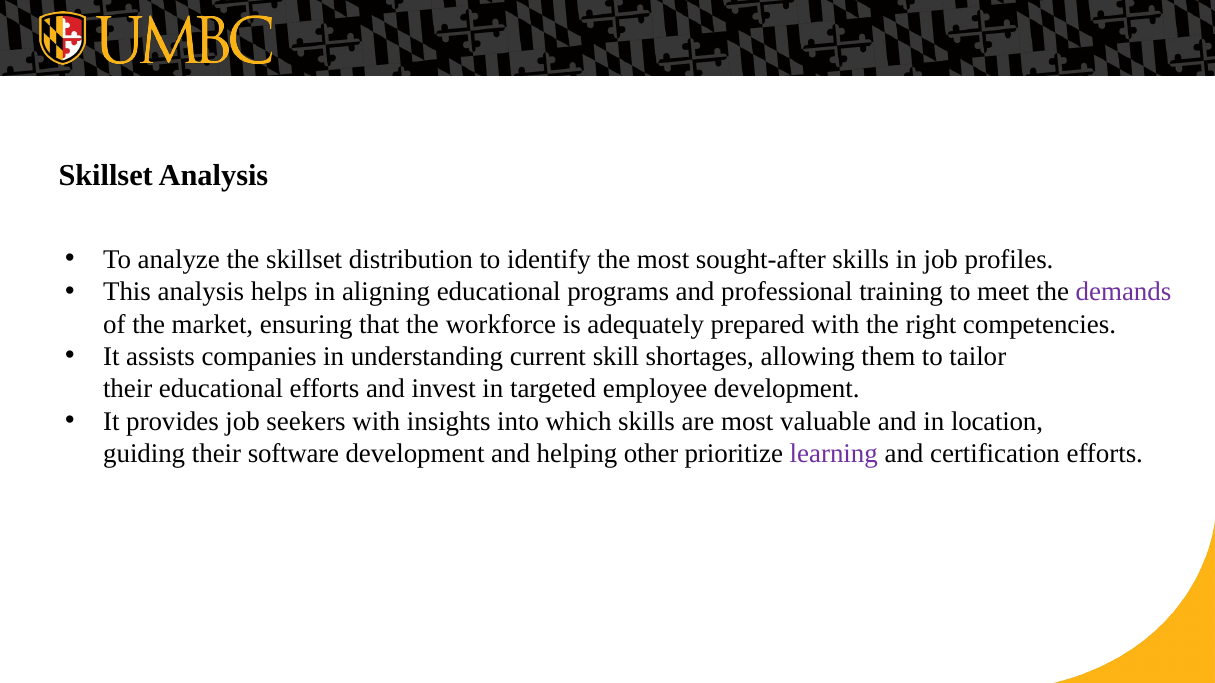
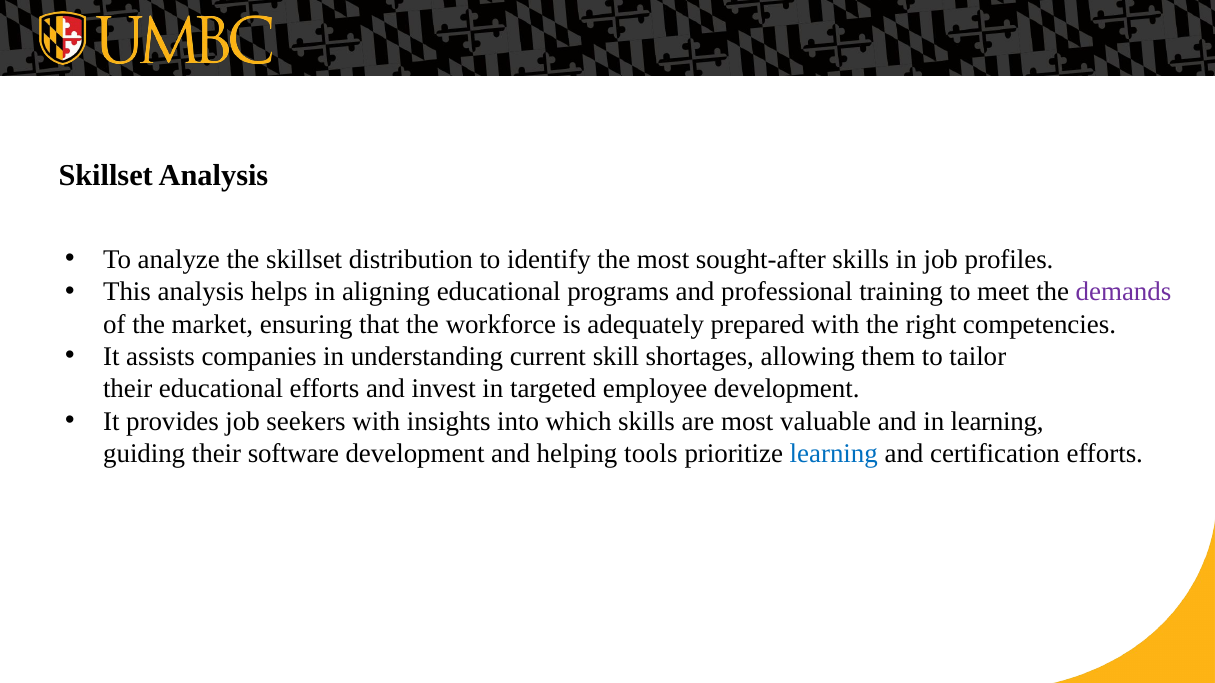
in location: location -> learning (997, 422)
other: other -> tools (651, 454)
learning colour: purple -> blue (834, 454)
